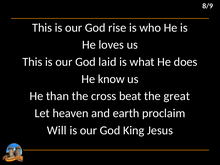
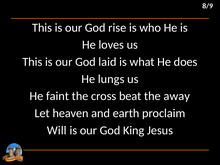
know: know -> lungs (111, 79)
than: than -> faint (57, 96)
great: great -> away (177, 96)
